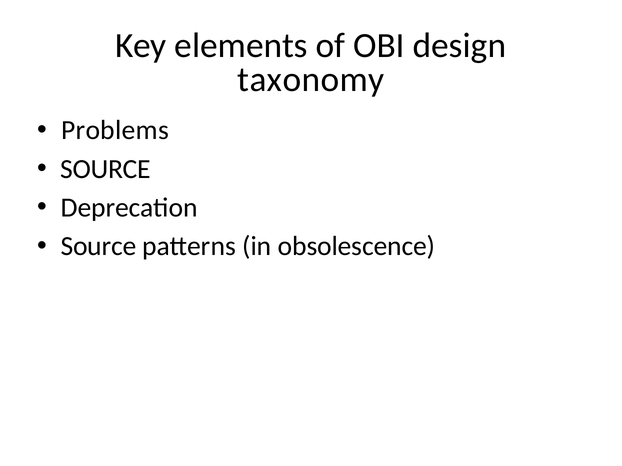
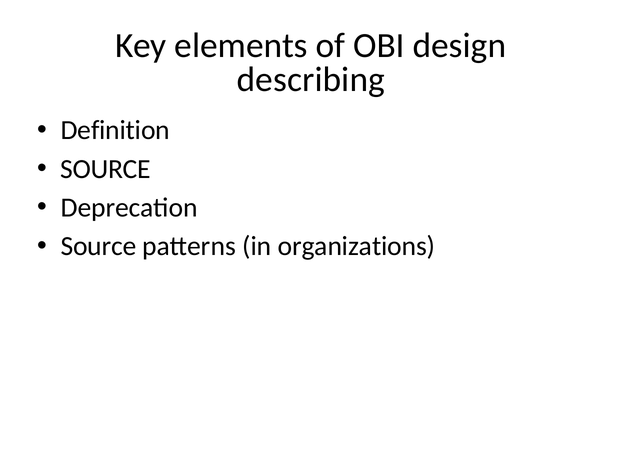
taxonomy: taxonomy -> describing (311, 80)
Problems: Problems -> Definition (115, 130)
obsolescence: obsolescence -> organizations (356, 247)
